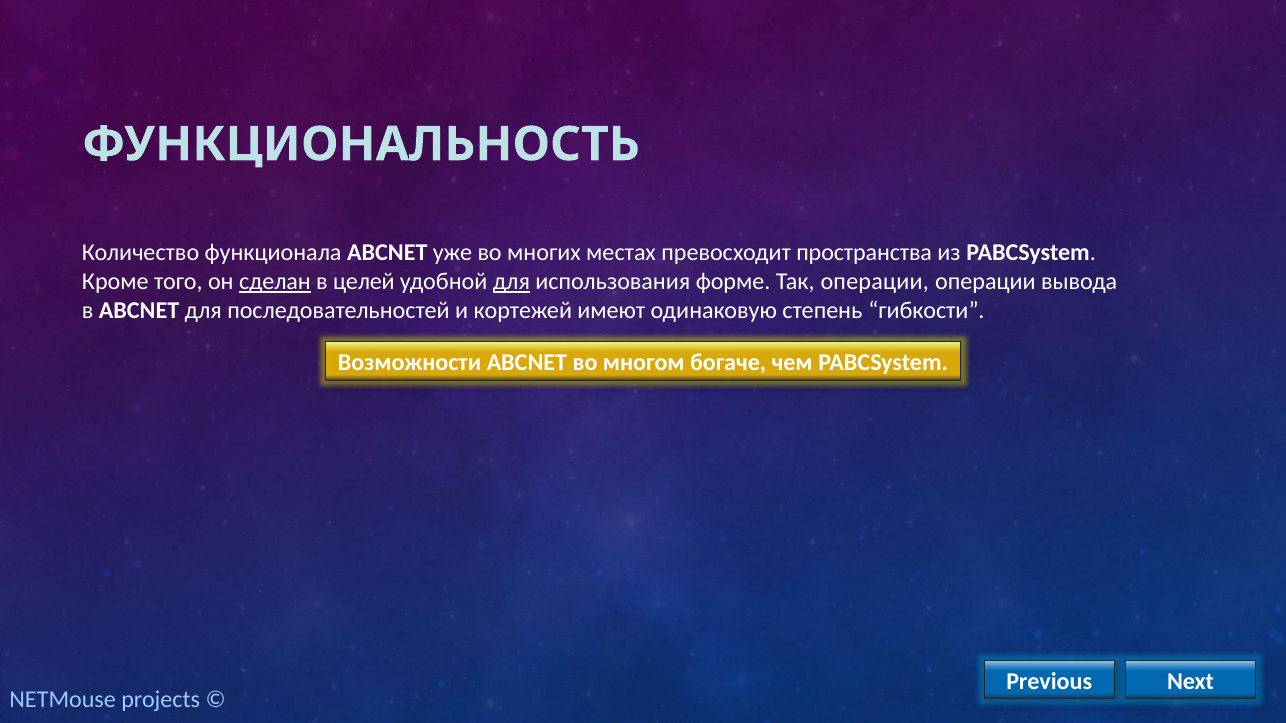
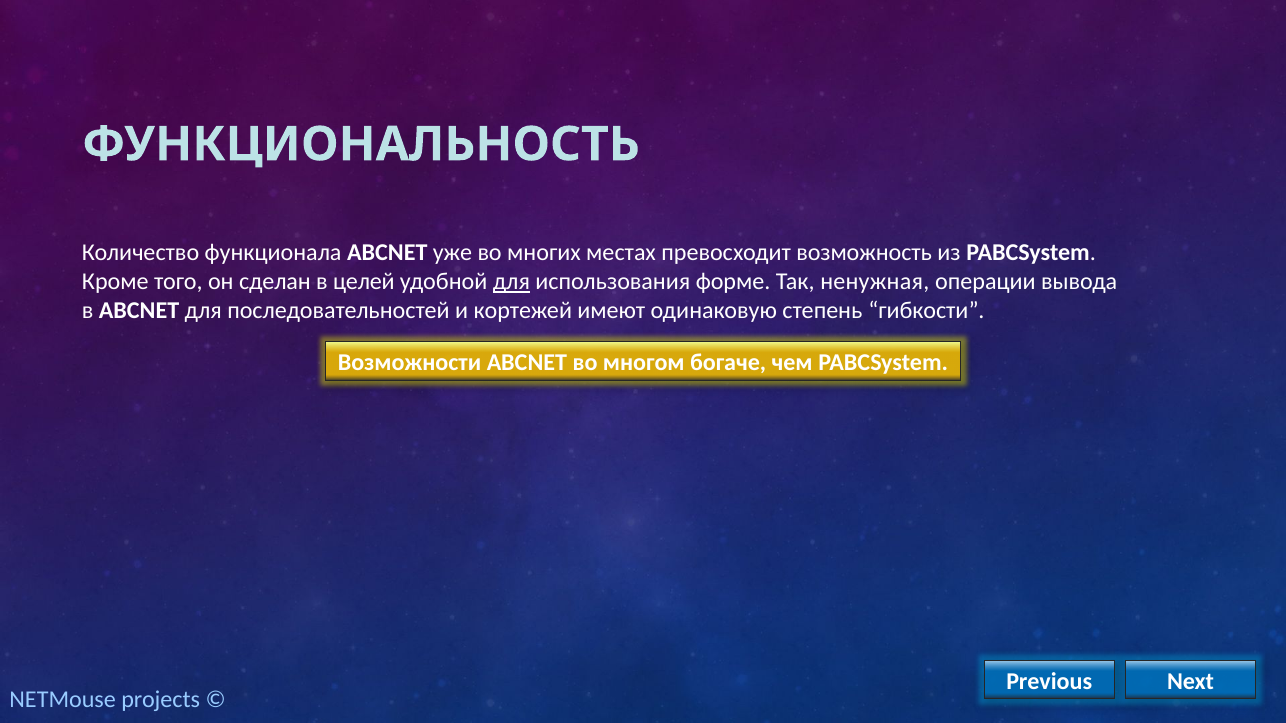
пространства: пространства -> возможность (864, 253)
сделан underline: present -> none (275, 282)
Так операции: операции -> ненужная (875, 282)
